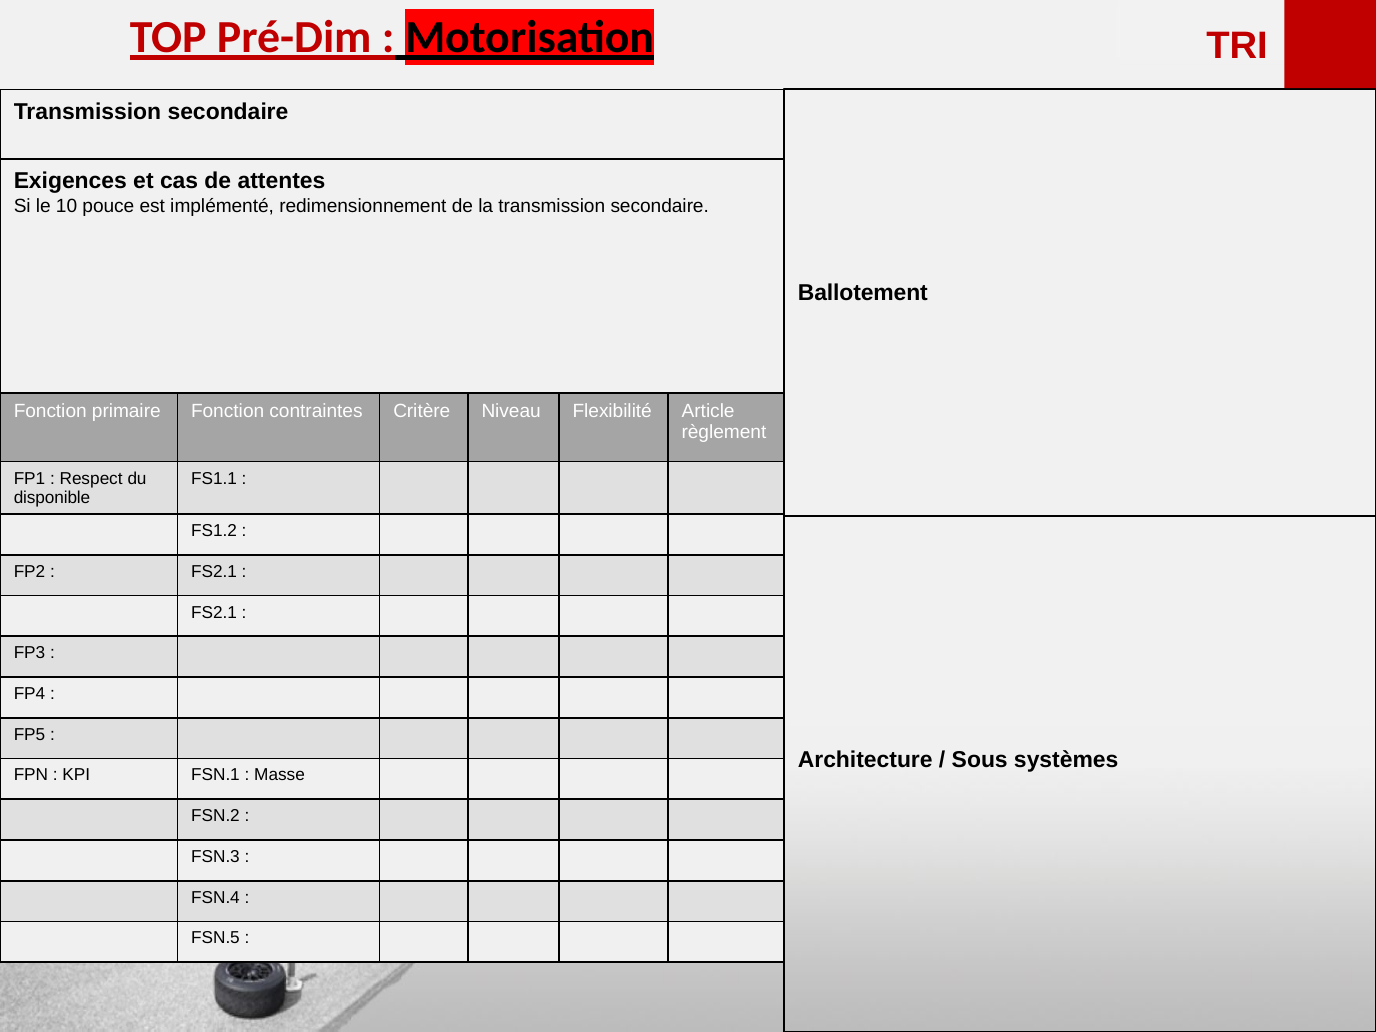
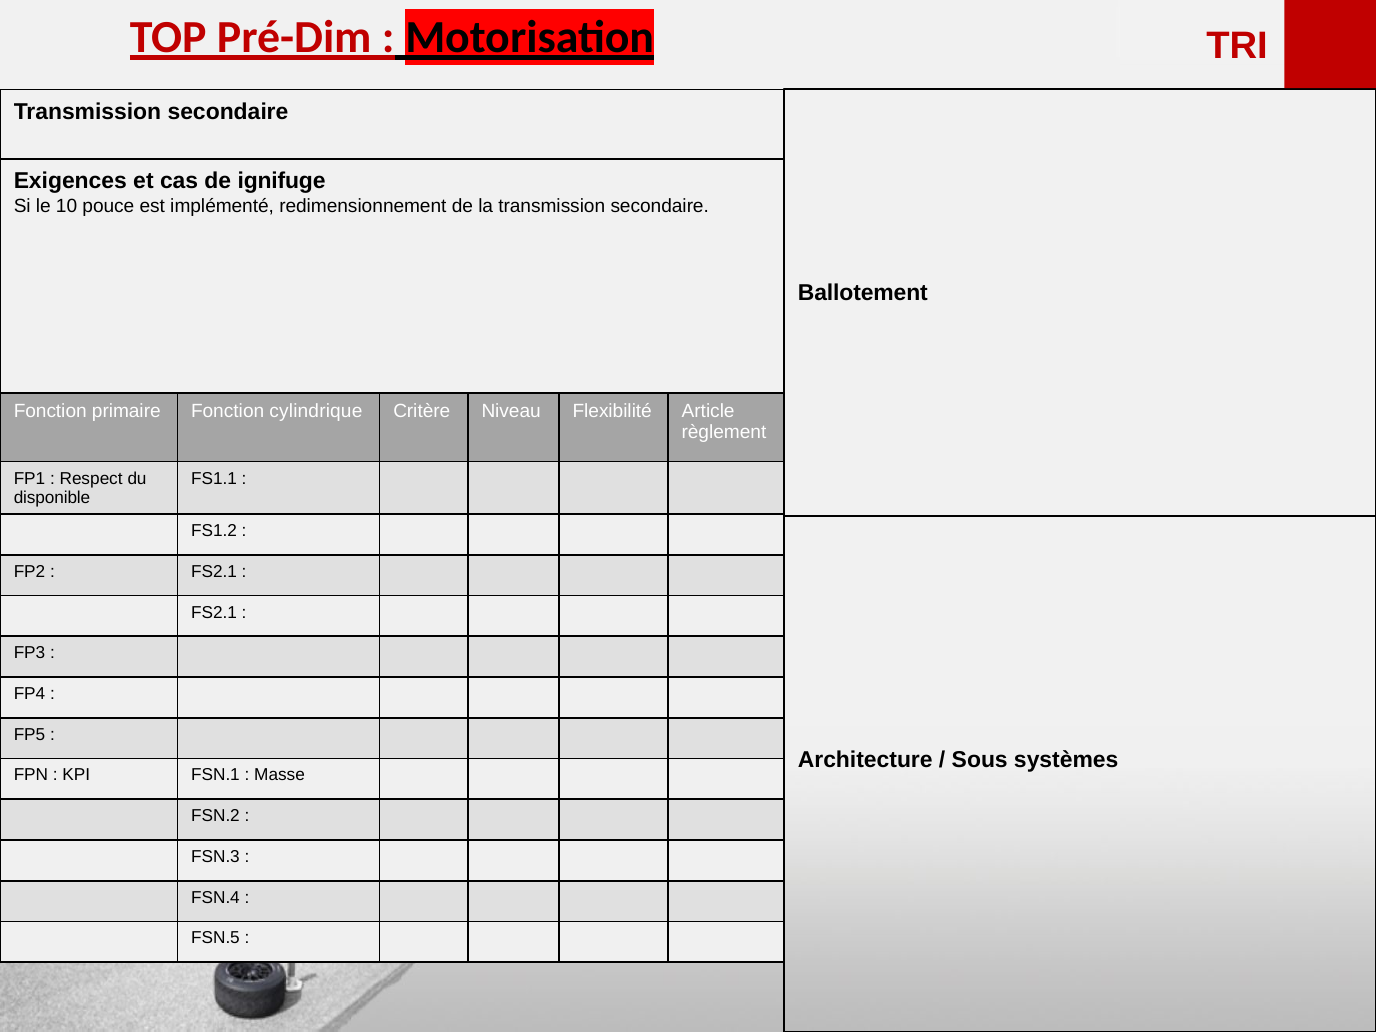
attentes: attentes -> ignifuge (282, 181)
contraintes: contraintes -> cylindrique (316, 411)
